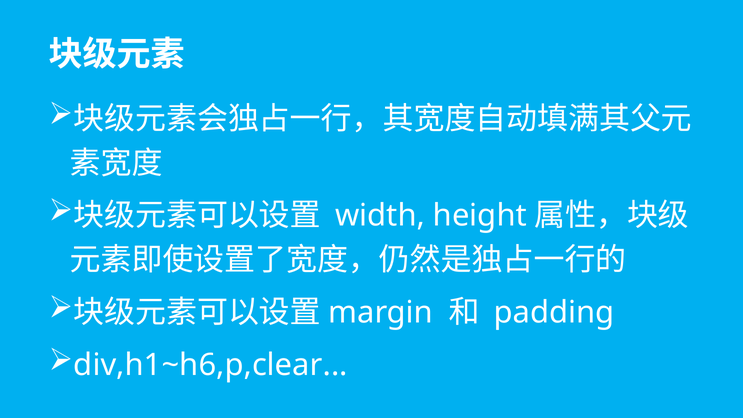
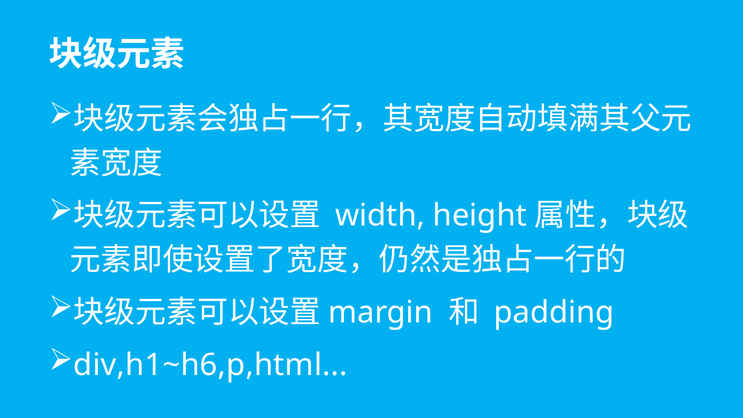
div,h1~h6,p,clear: div,h1~h6,p,clear -> div,h1~h6,p,html (210, 365)
